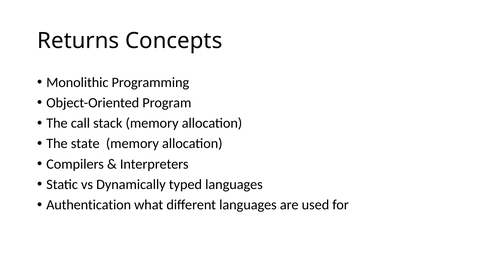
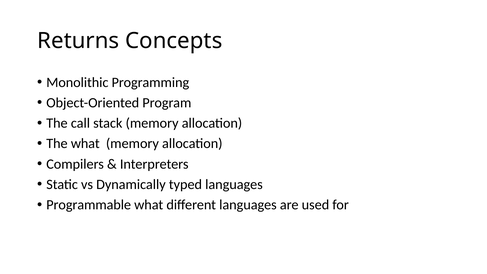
The state: state -> what (85, 144)
Authentication: Authentication -> Programmable (89, 205)
